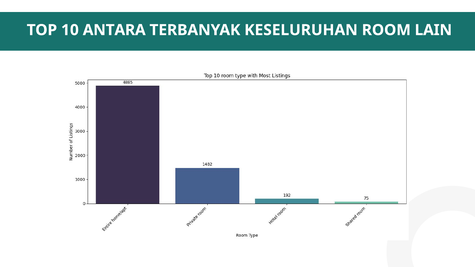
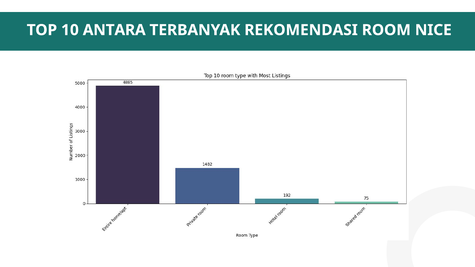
KESELURUHAN: KESELURUHAN -> REKOMENDASI (301, 30)
LAIN: LAIN -> NICE (433, 30)
